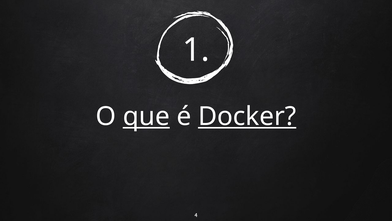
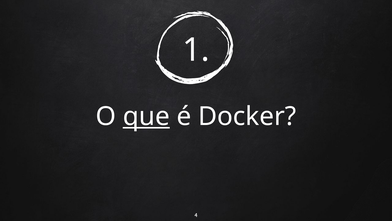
Docker underline: present -> none (247, 116)
